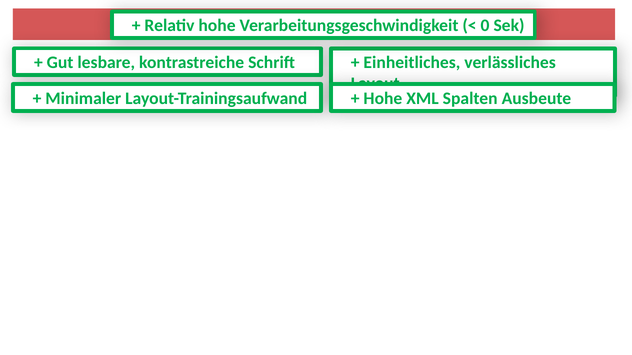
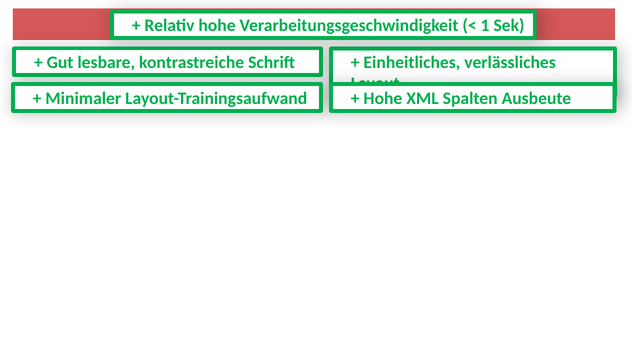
0: 0 -> 1 (485, 26)
